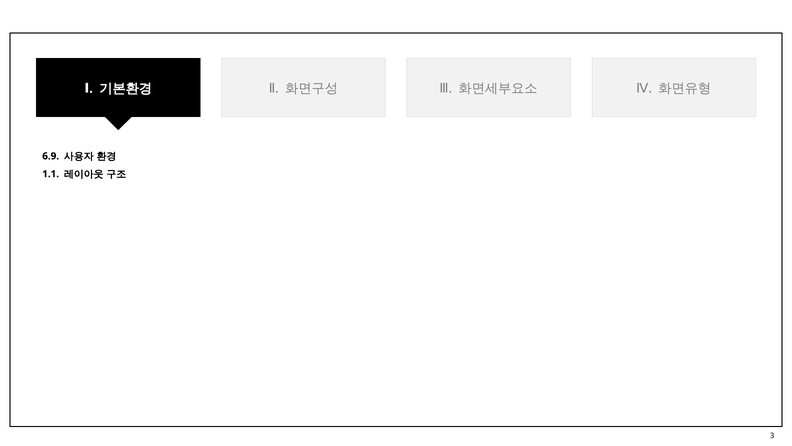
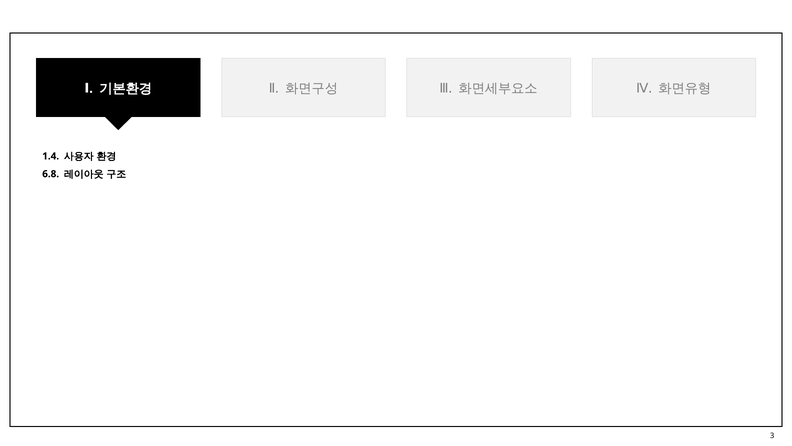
6.9: 6.9 -> 1.4 (51, 156)
1.1: 1.1 -> 6.8 (51, 174)
